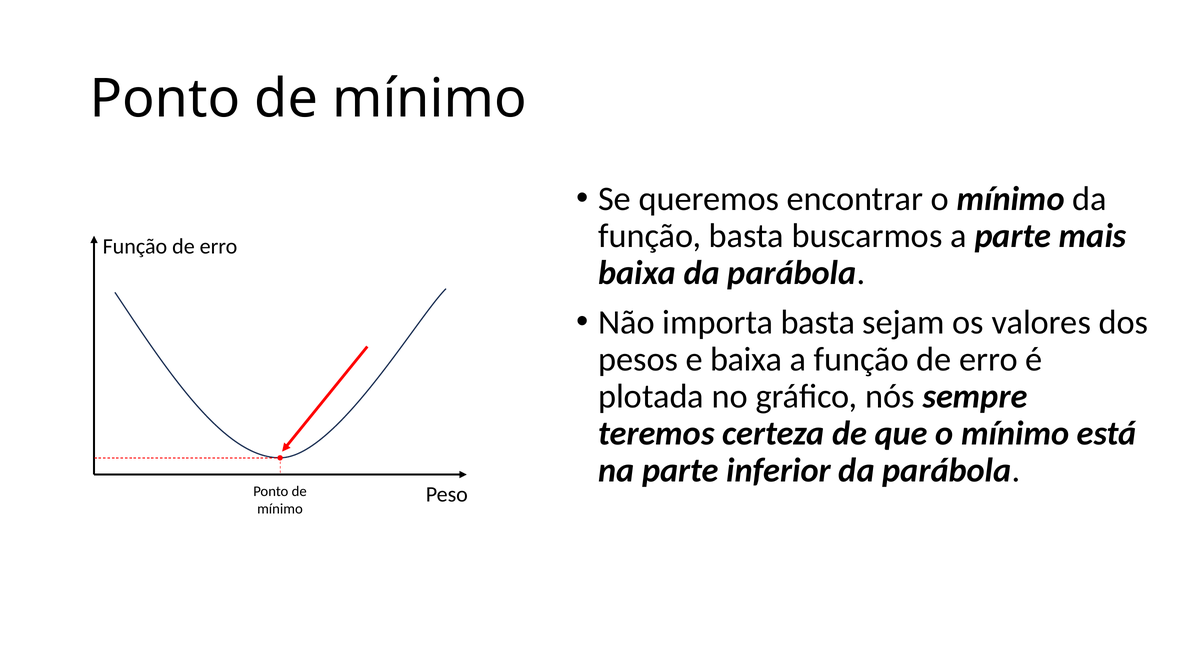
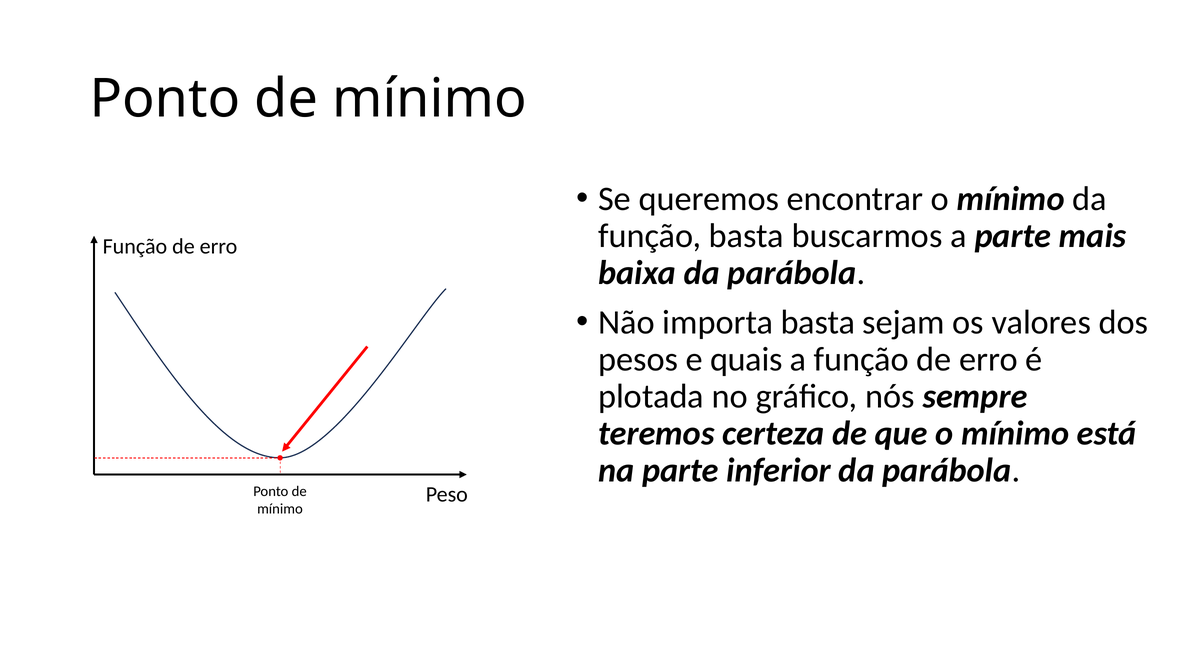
e baixa: baixa -> quais (746, 359)
